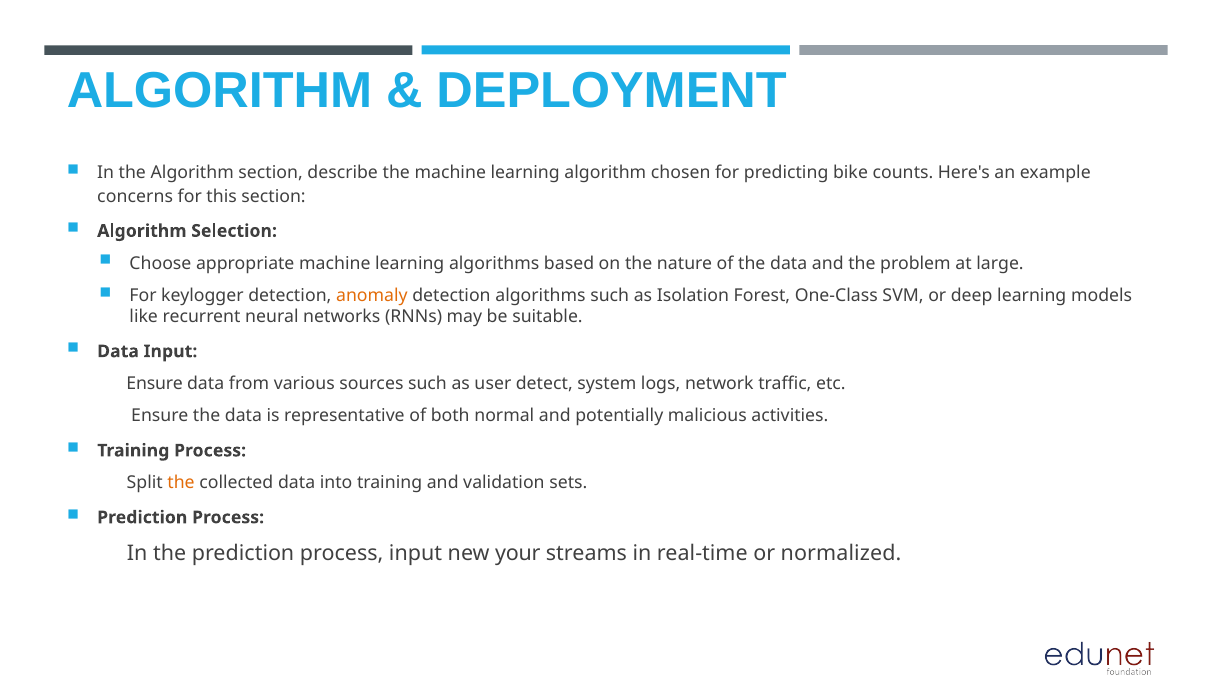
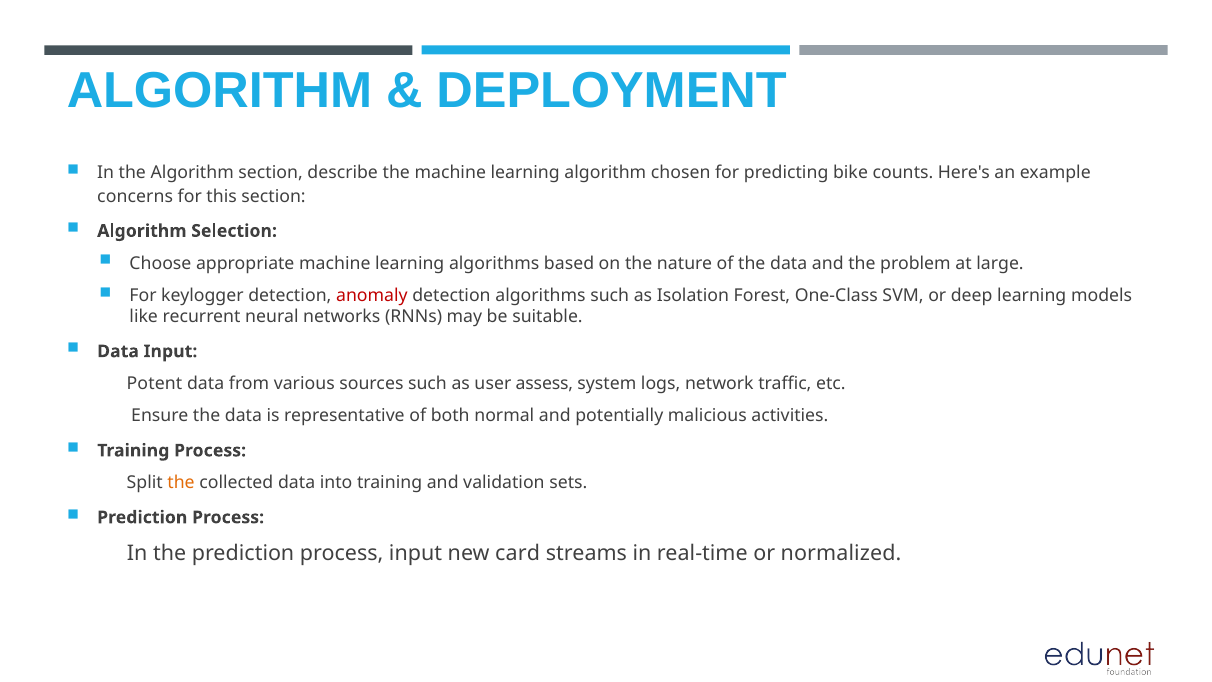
anomaly colour: orange -> red (372, 296)
Ensure: Ensure -> Potent (155, 384)
detect: detect -> assess (544, 384)
your: your -> card (518, 553)
